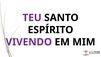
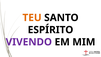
TEU colour: purple -> orange (32, 18)
